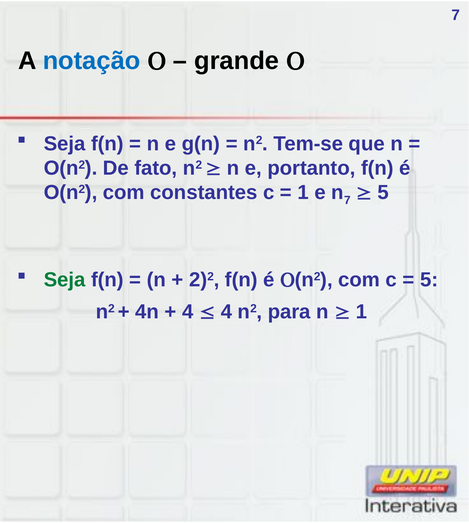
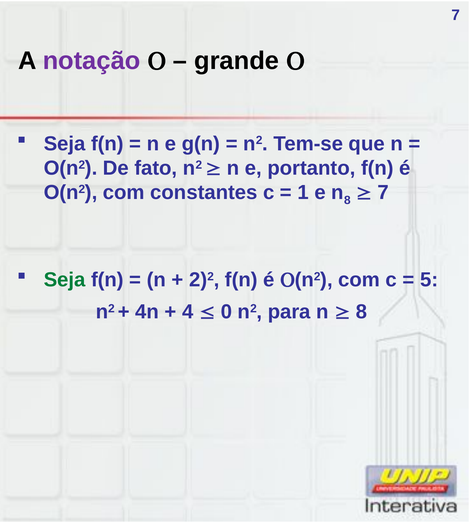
notação colour: blue -> purple (92, 61)
n 7: 7 -> 8 (347, 200)
5: 5 -> 7 (383, 193)
4: 4 -> 0 (226, 312)
1: 1 -> 8 (362, 312)
